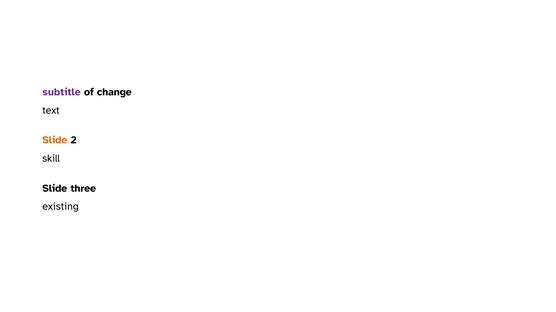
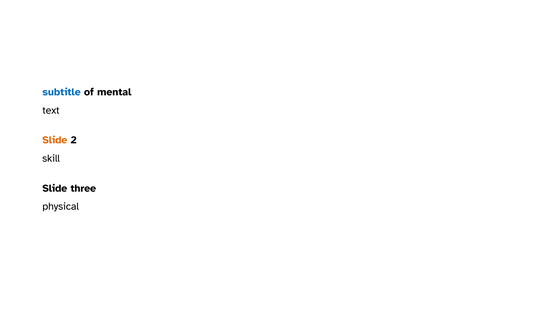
subtitle colour: purple -> blue (62, 92)
change: change -> mental (114, 92)
existing: existing -> physical (61, 207)
